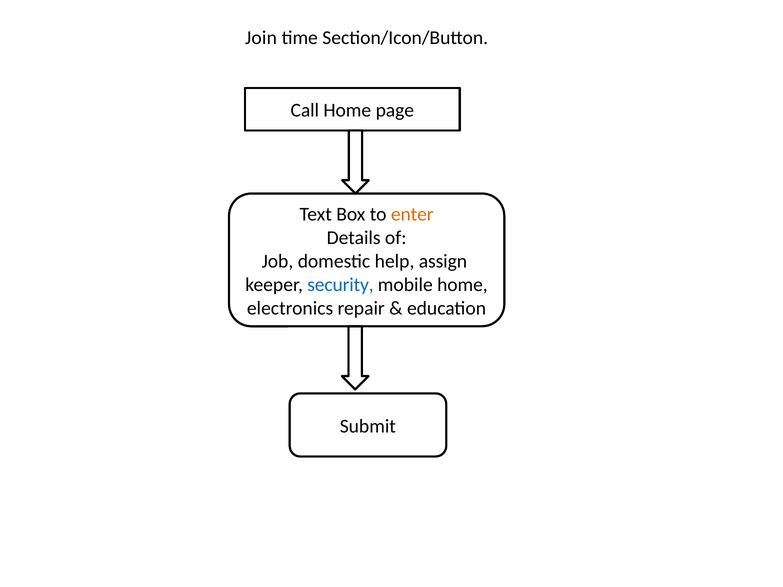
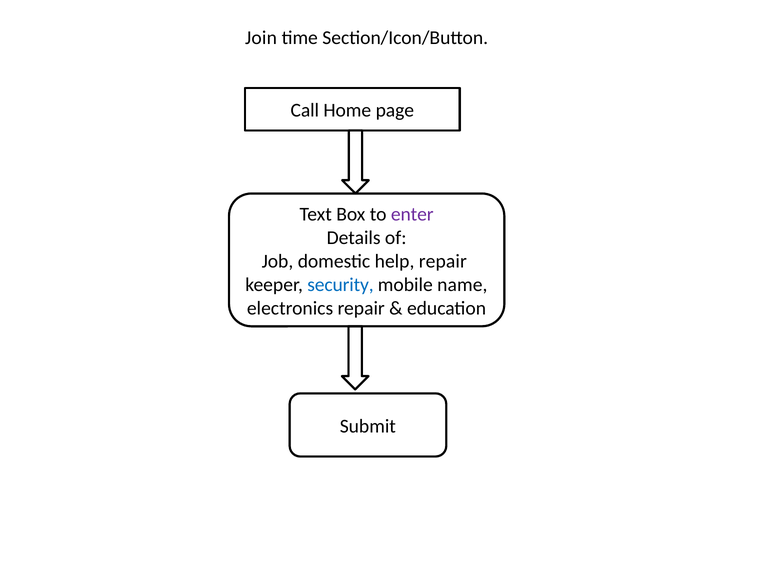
enter colour: orange -> purple (412, 214)
help assign: assign -> repair (443, 261)
mobile home: home -> name (462, 285)
